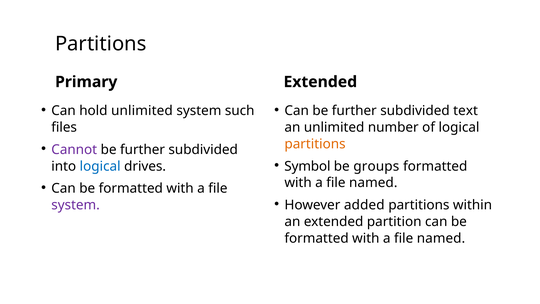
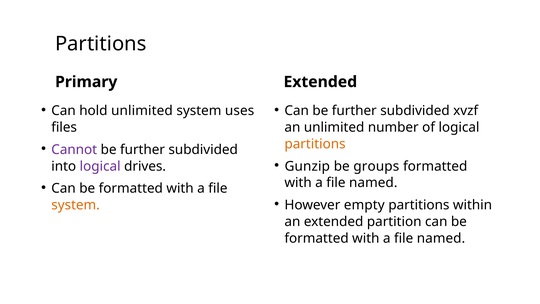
such: such -> uses (240, 111)
text: text -> xvzf (466, 111)
Symbol: Symbol -> Gunzip (307, 166)
logical colour: blue -> purple (100, 166)
added: added -> empty (364, 205)
system colour: purple -> orange (76, 205)
